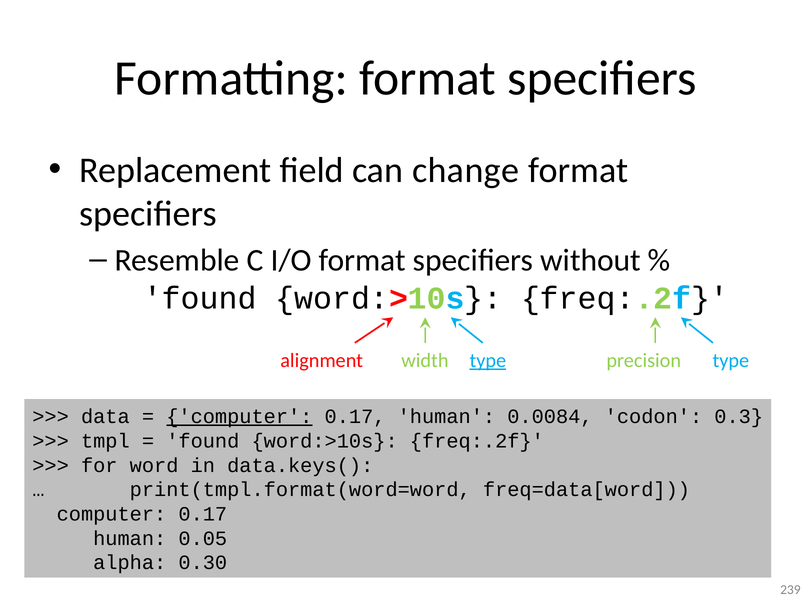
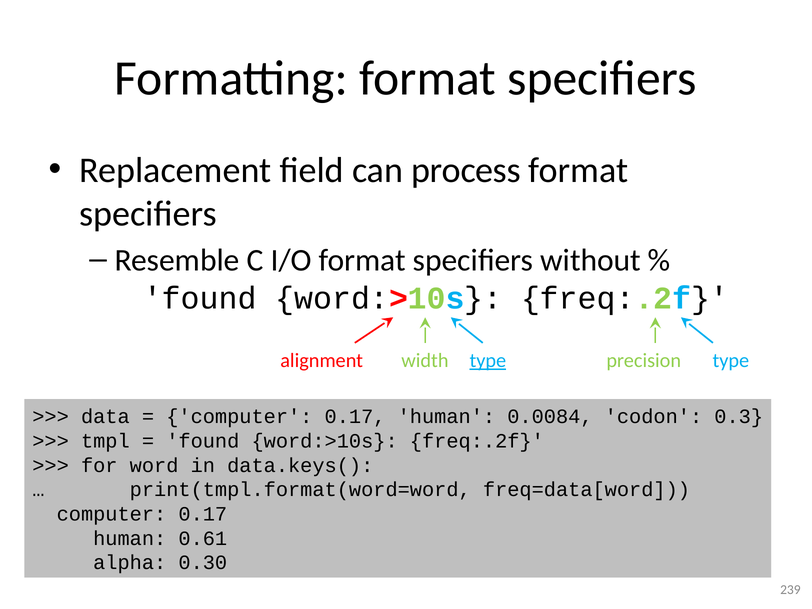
change: change -> process (466, 170)
computer underline: present -> none (239, 417)
0.05: 0.05 -> 0.61 (203, 538)
